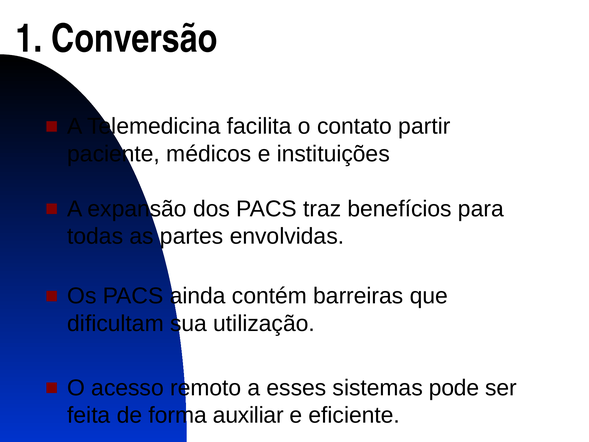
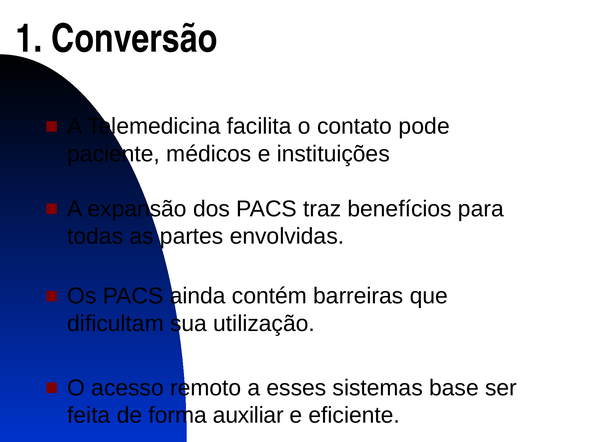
partir: partir -> pode (424, 126)
pode: pode -> base (454, 388)
